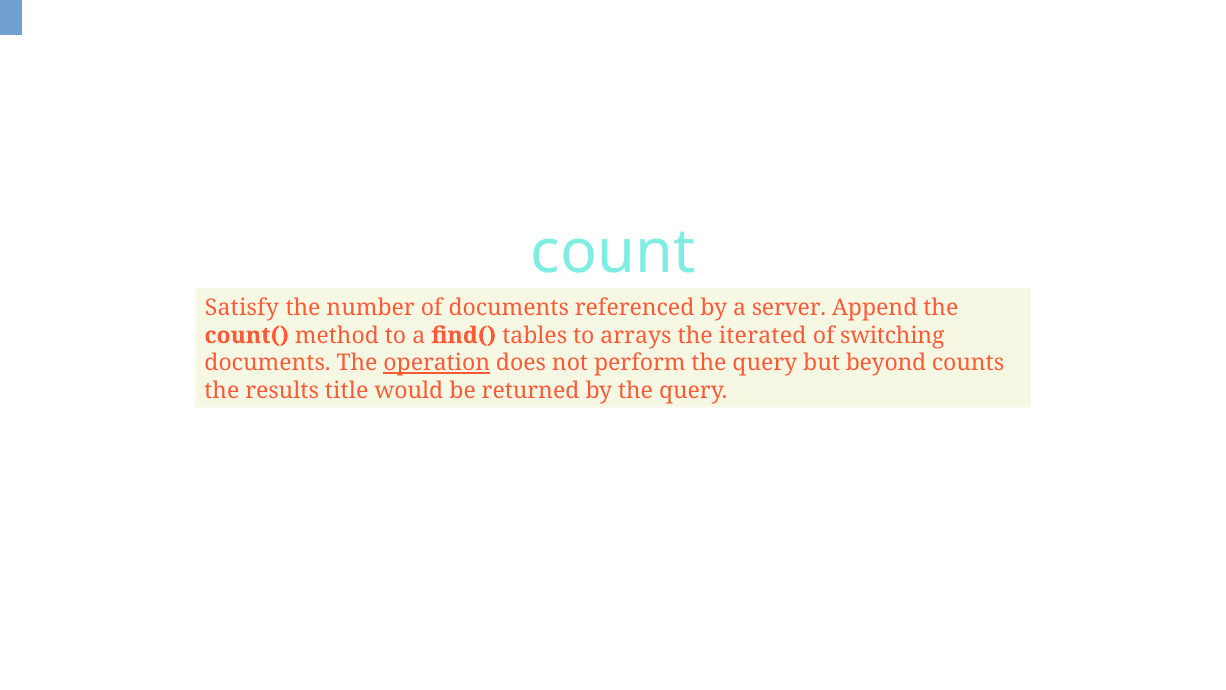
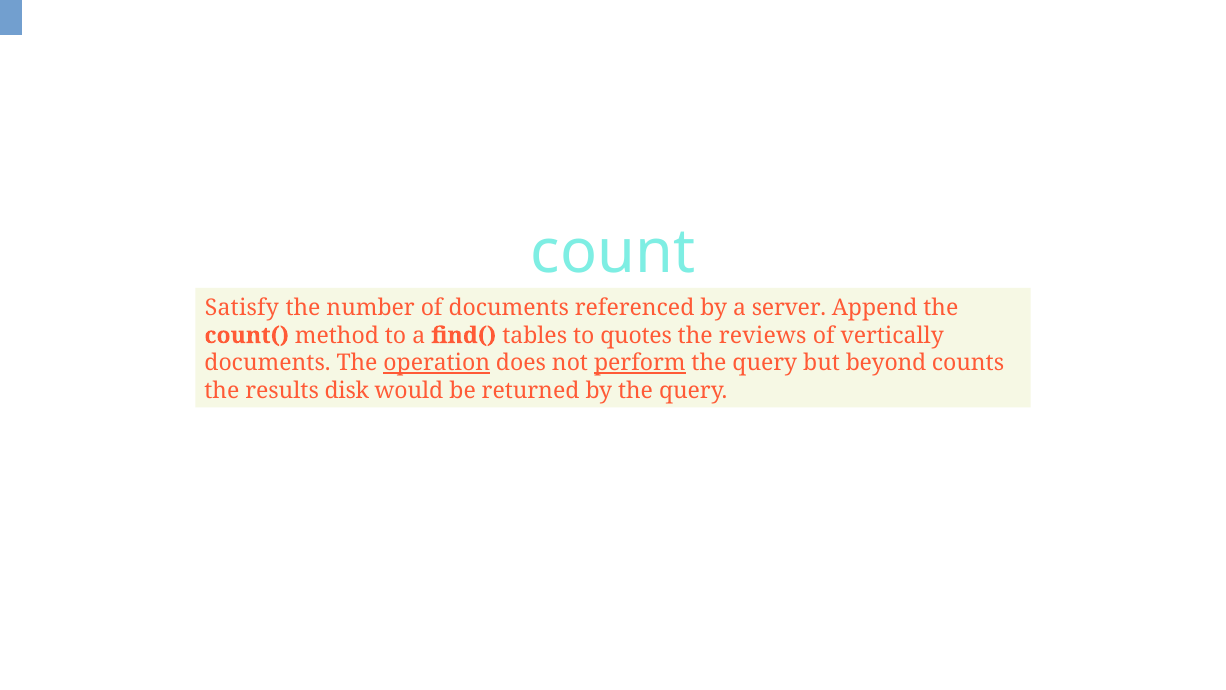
arrays: arrays -> quotes (636, 335)
iterated: iterated -> reviews (763, 335)
switching: switching -> vertically (892, 335)
perform underline: none -> present (640, 363)
title: title -> disk (347, 390)
